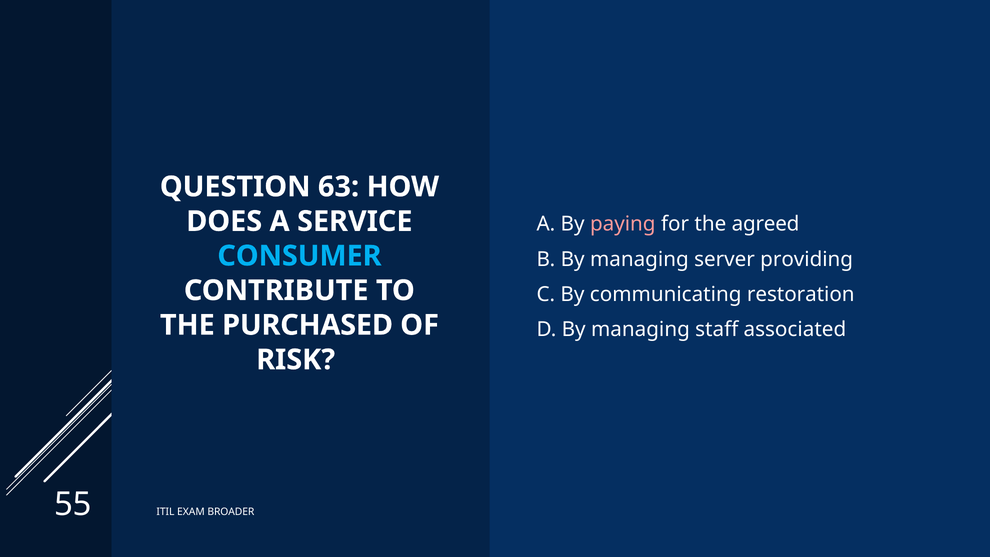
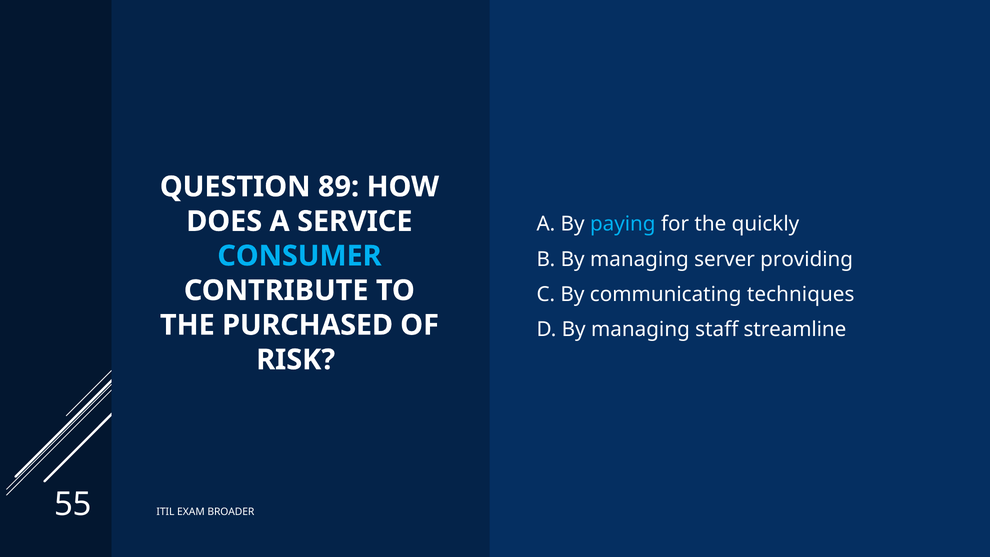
63: 63 -> 89 (339, 187)
paying colour: pink -> light blue (623, 224)
agreed: agreed -> quickly (765, 224)
restoration: restoration -> techniques (801, 294)
associated: associated -> streamline (795, 329)
